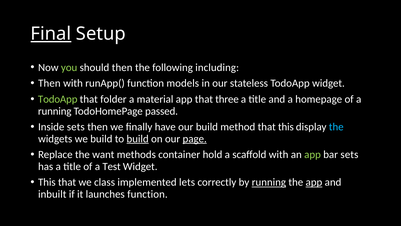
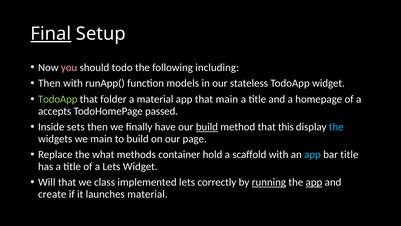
you colour: light green -> pink (69, 67)
should then: then -> todo (122, 67)
that three: three -> main (227, 99)
running: running -> accepts (55, 111)
build underline: none -> present (207, 127)
we build: build -> main (101, 138)
build underline: present -> none (138, 138)
page underline: present -> none (195, 138)
want: want -> what (103, 154)
app colour: light green -> light blue (313, 154)
bar sets: sets -> title (349, 154)
a Test: Test -> Lets (111, 166)
This: This -> Will (47, 182)
inbuilt: inbuilt -> create (52, 194)
launches function: function -> material (147, 194)
